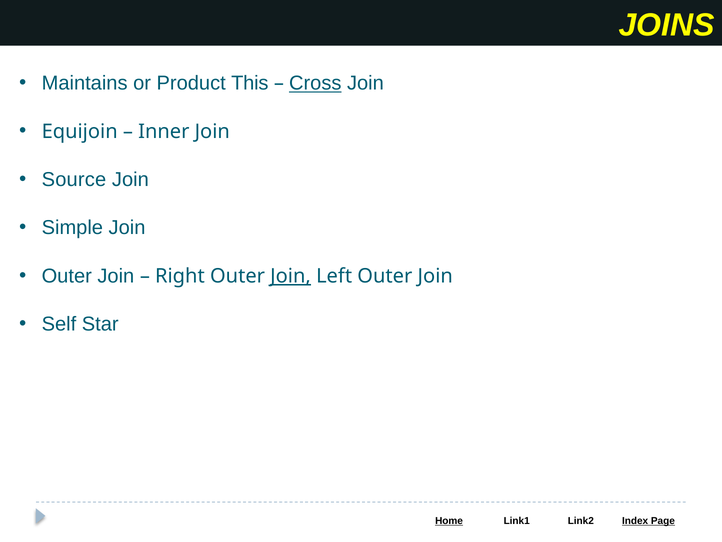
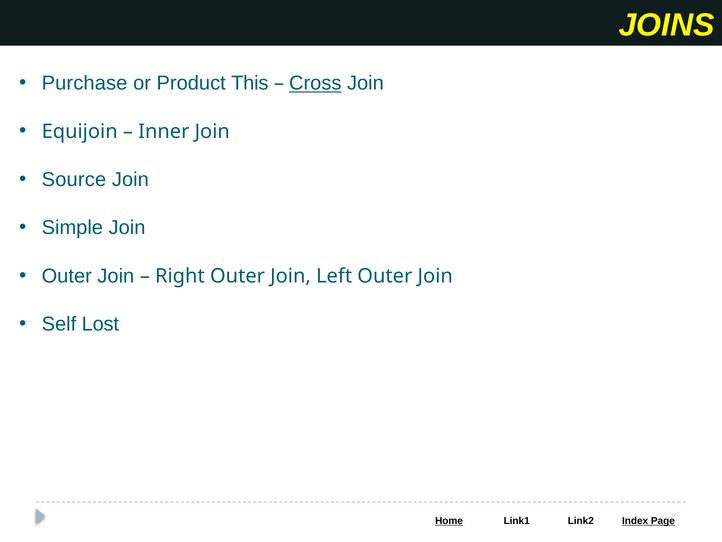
Maintains: Maintains -> Purchase (85, 83)
Join underline: present -> none (291, 276)
Star: Star -> Lost (100, 324)
